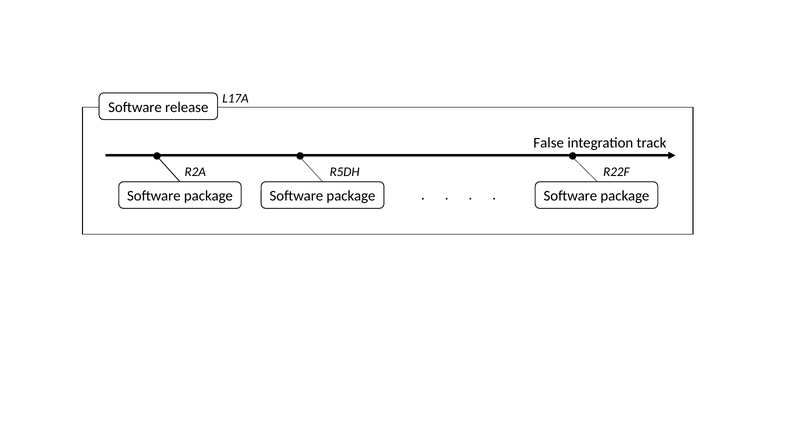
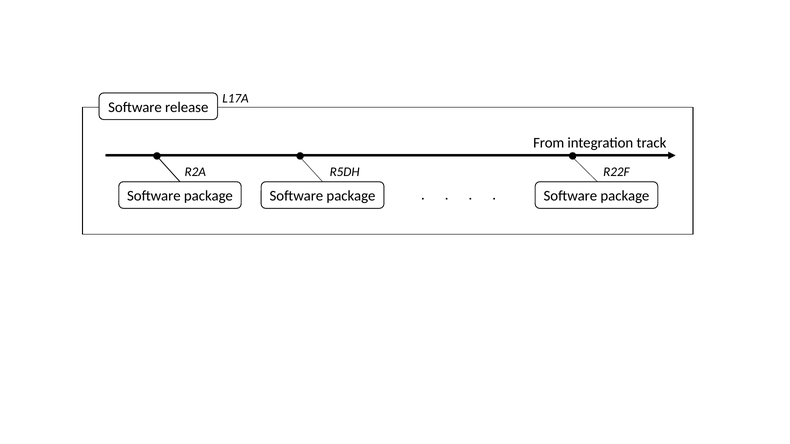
False: False -> From (549, 143)
